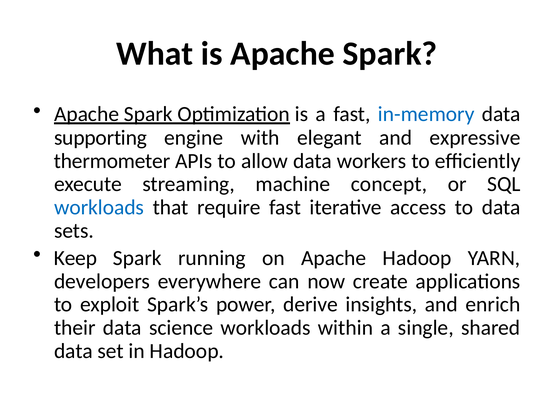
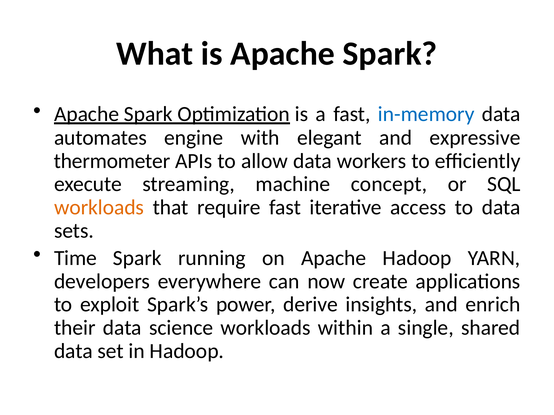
supporting: supporting -> automates (100, 138)
workloads colour: blue -> orange (99, 208)
Keep: Keep -> Time (75, 258)
